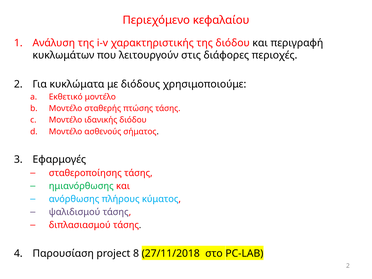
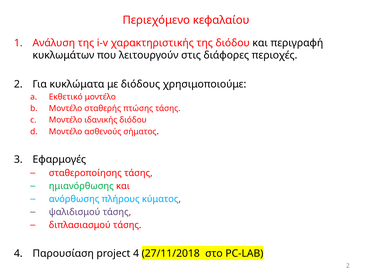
project 8: 8 -> 4 (136, 253)
